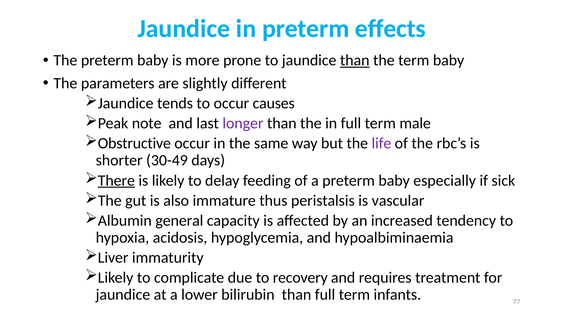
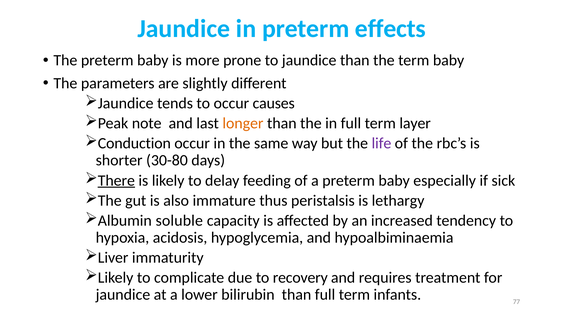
than underline: present -> none (355, 61)
longer colour: purple -> orange (243, 124)
male: male -> layer (415, 124)
Obstructive: Obstructive -> Conduction (134, 144)
30-49: 30-49 -> 30-80 (167, 161)
vascular: vascular -> lethargy (398, 201)
general: general -> soluble (179, 221)
